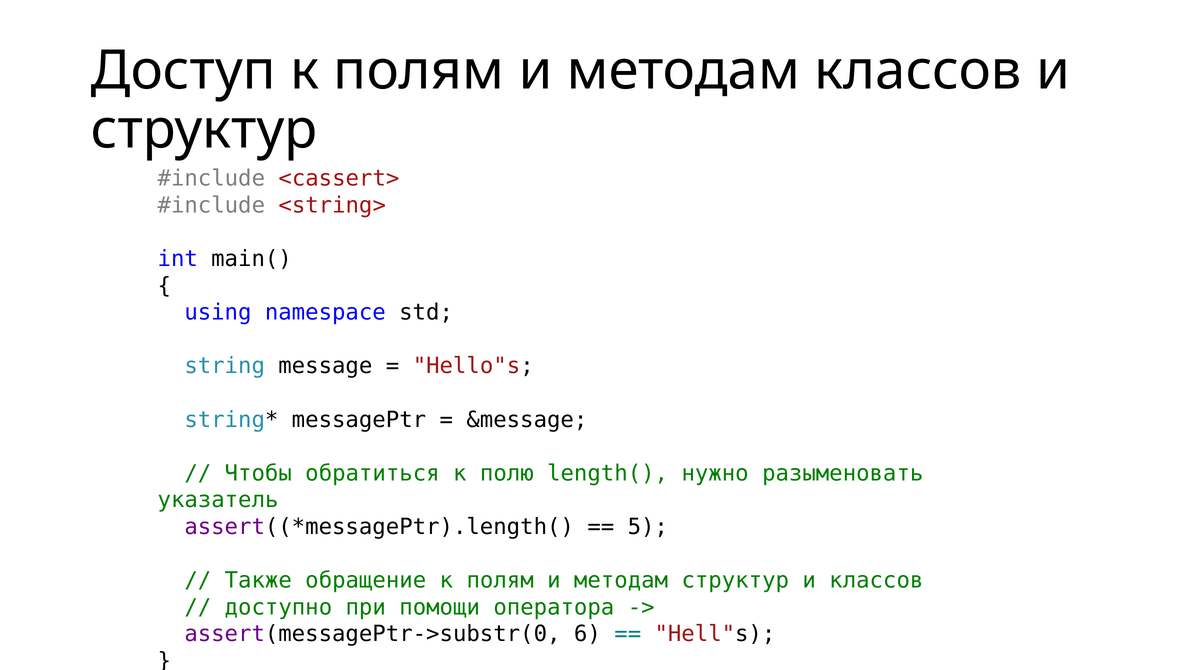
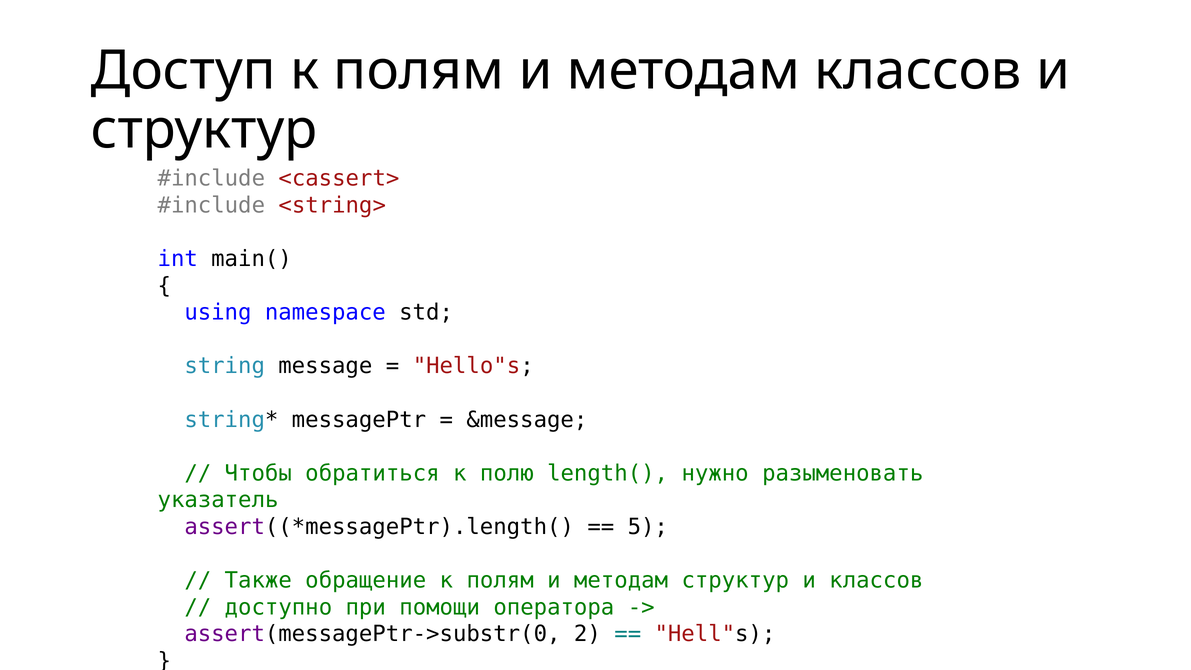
6: 6 -> 2 (587, 634)
